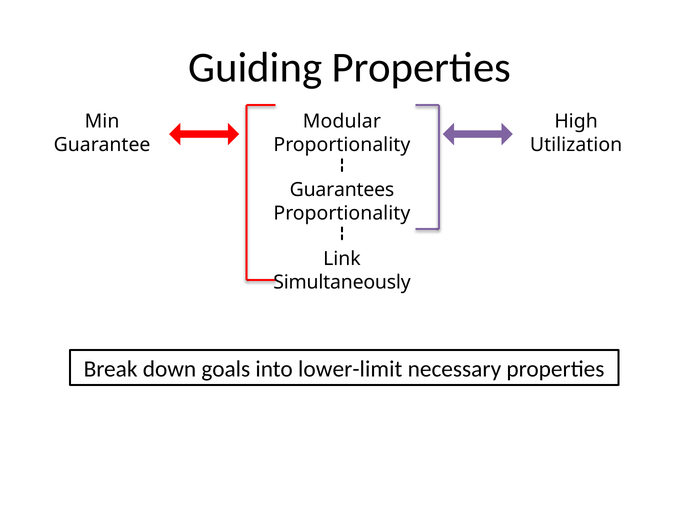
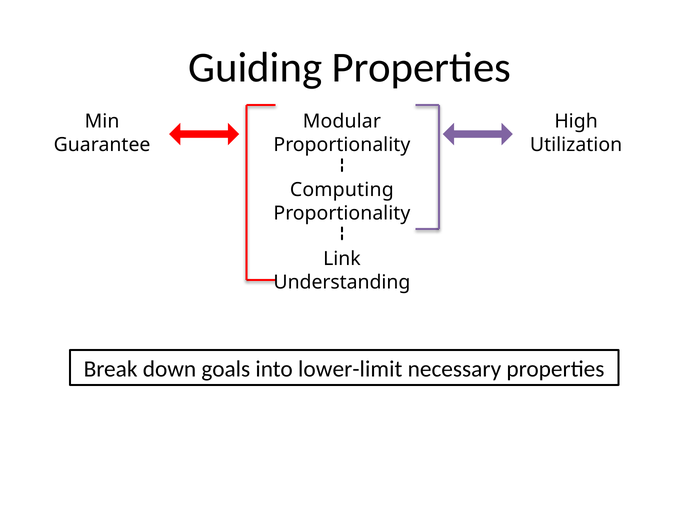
Guarantees: Guarantees -> Computing (342, 190)
Simultaneously: Simultaneously -> Understanding (342, 282)
